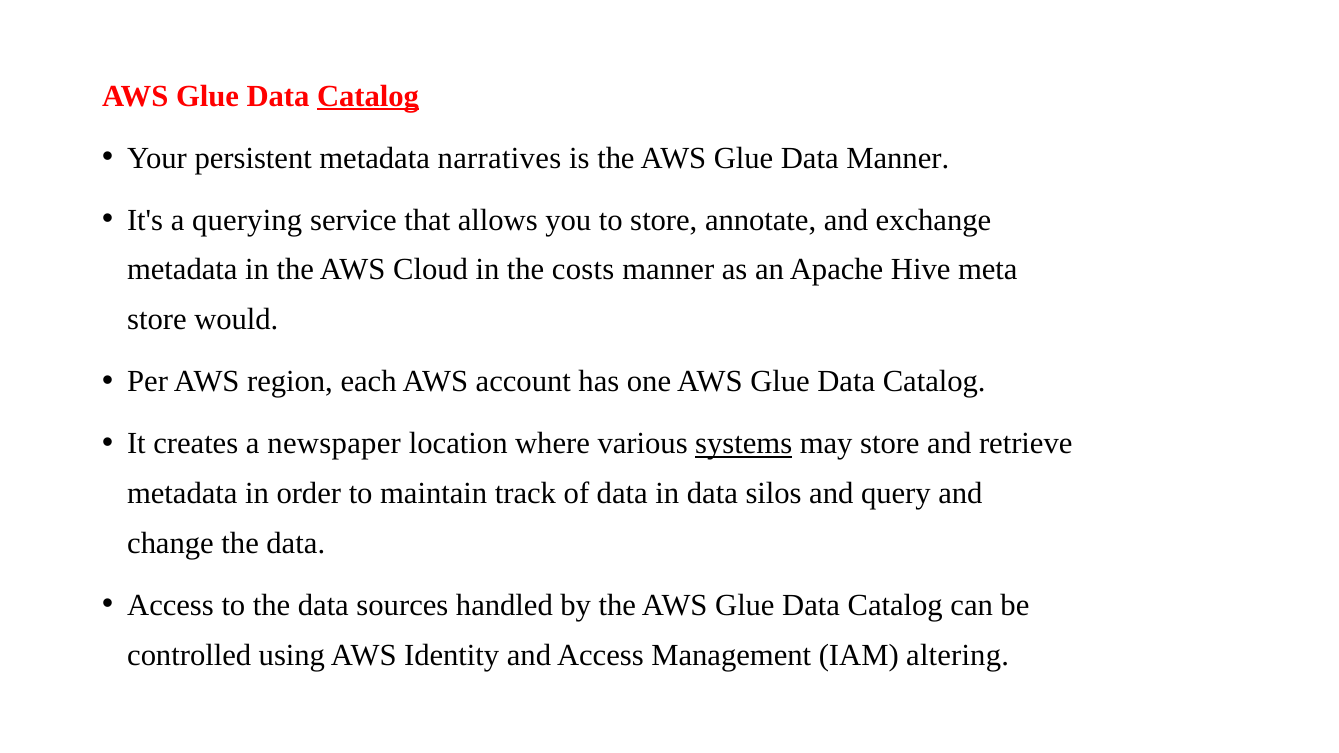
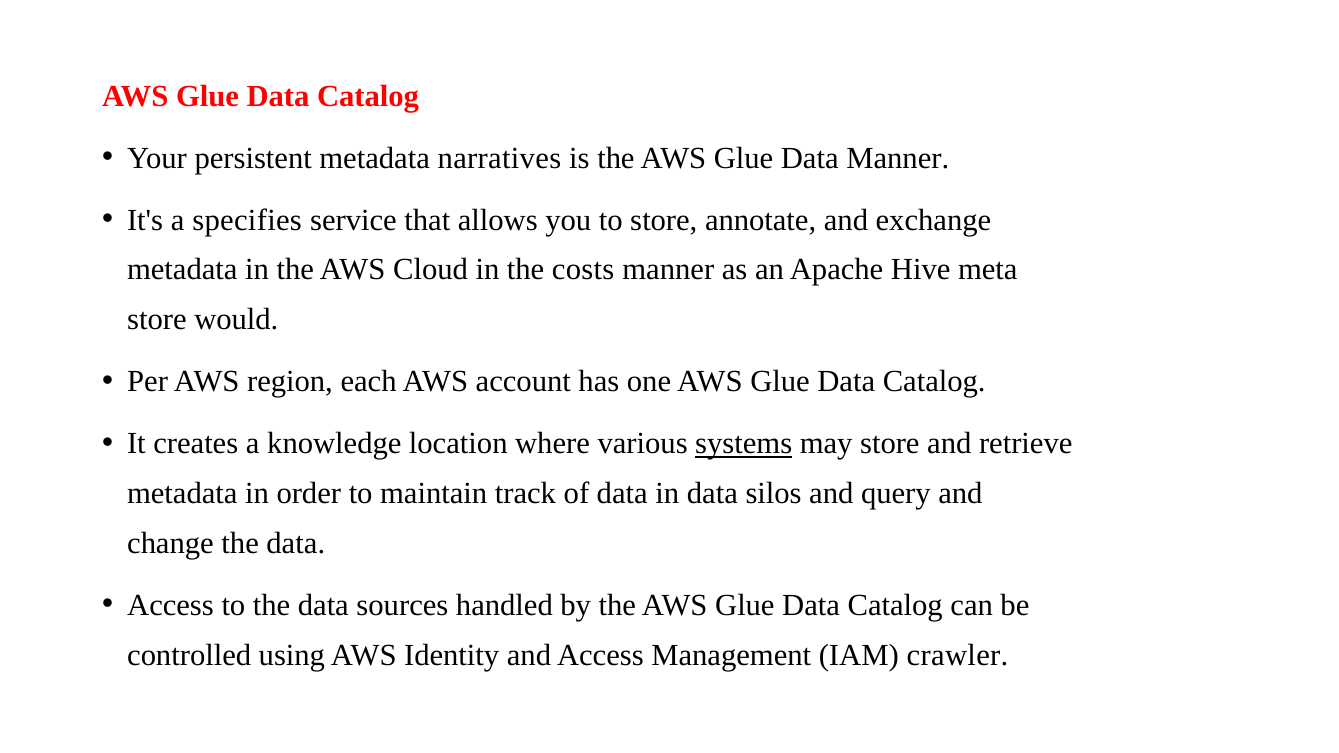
Catalog underline: present -> none (368, 96)
querying: querying -> specifies (247, 220)
newspaper: newspaper -> knowledge (334, 444)
altering: altering -> crawler (958, 655)
